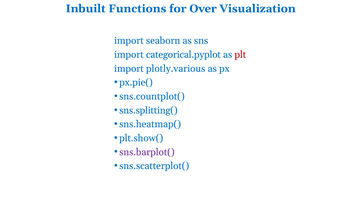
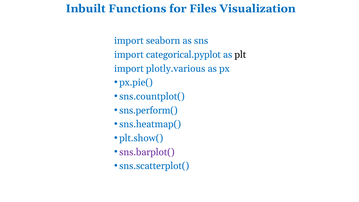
Over: Over -> Files (203, 9)
plt colour: red -> black (240, 55)
sns.splitting(: sns.splitting( -> sns.perform( (148, 110)
